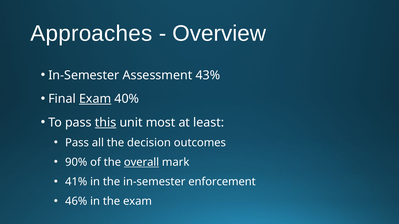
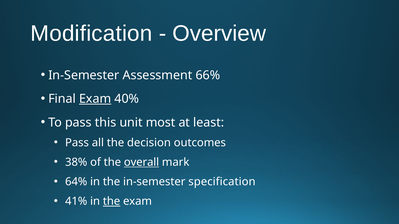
Approaches: Approaches -> Modification (91, 33)
43%: 43% -> 66% (208, 75)
this underline: present -> none (106, 123)
90%: 90% -> 38% (76, 162)
41%: 41% -> 64% (76, 182)
enforcement: enforcement -> specification (222, 182)
46%: 46% -> 41% (76, 202)
the underline: none -> present (112, 202)
